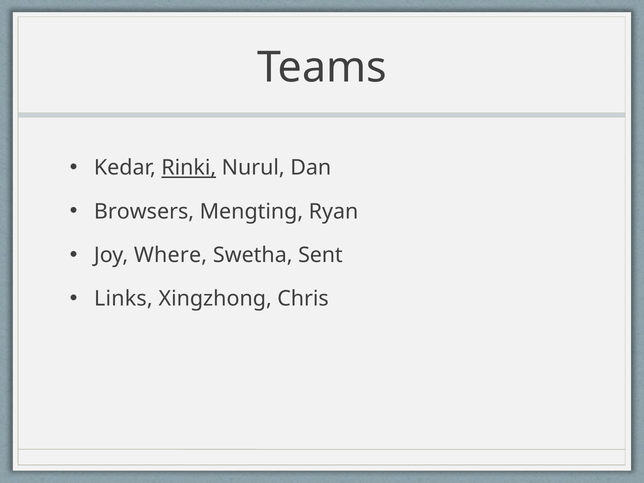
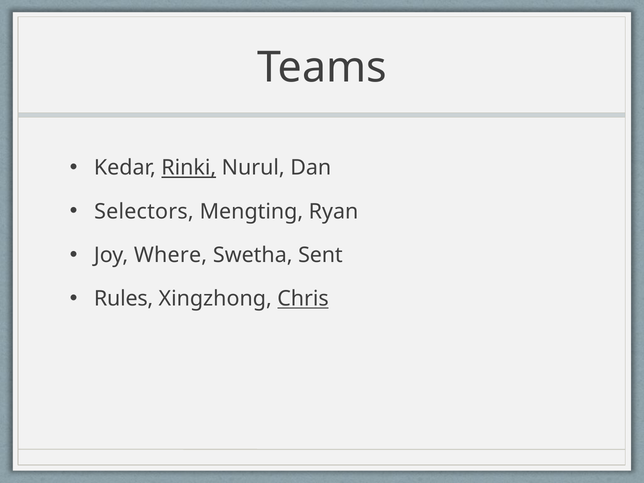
Browsers: Browsers -> Selectors (144, 212)
Links: Links -> Rules (124, 299)
Chris underline: none -> present (303, 299)
